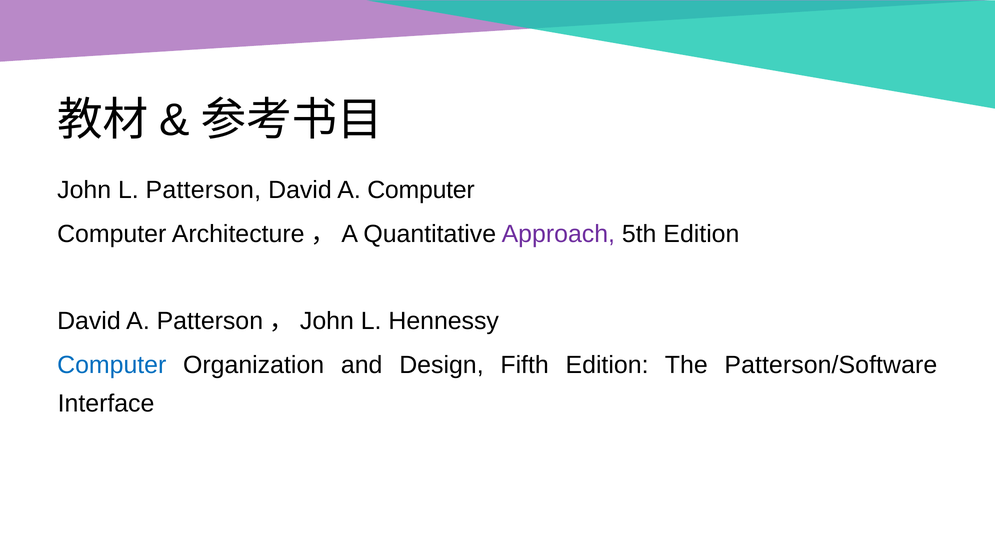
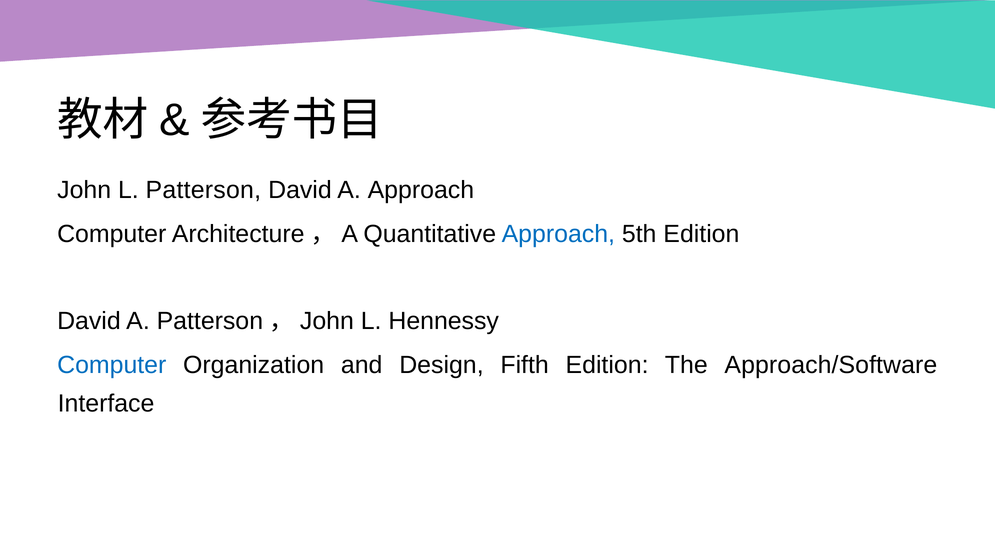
A Computer: Computer -> Approach (421, 190)
Approach colour: purple -> blue (558, 234)
Patterson/Software: Patterson/Software -> Approach/Software (831, 365)
